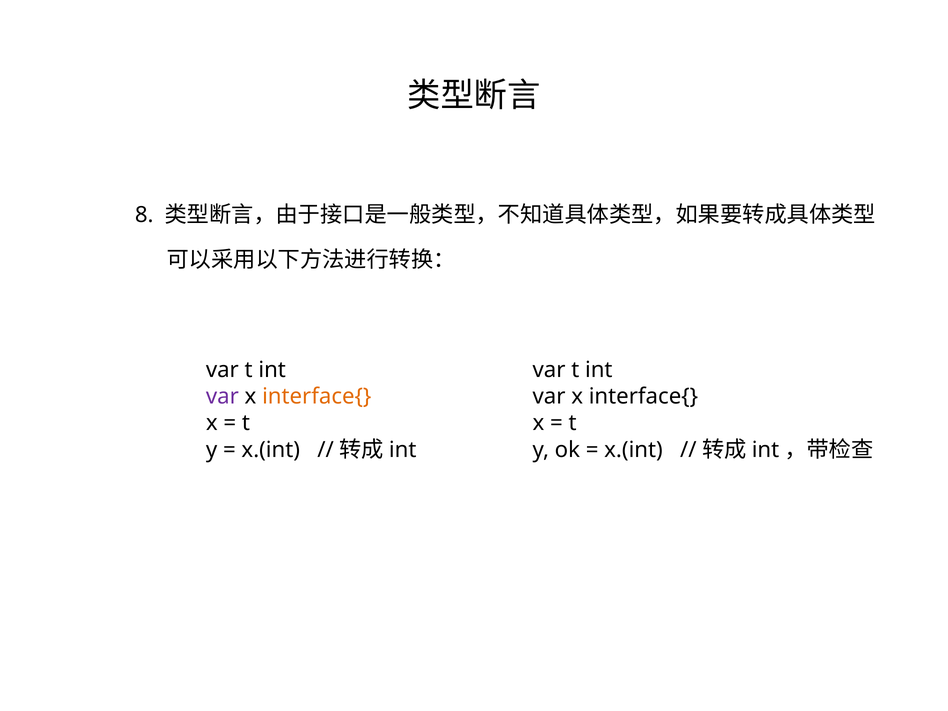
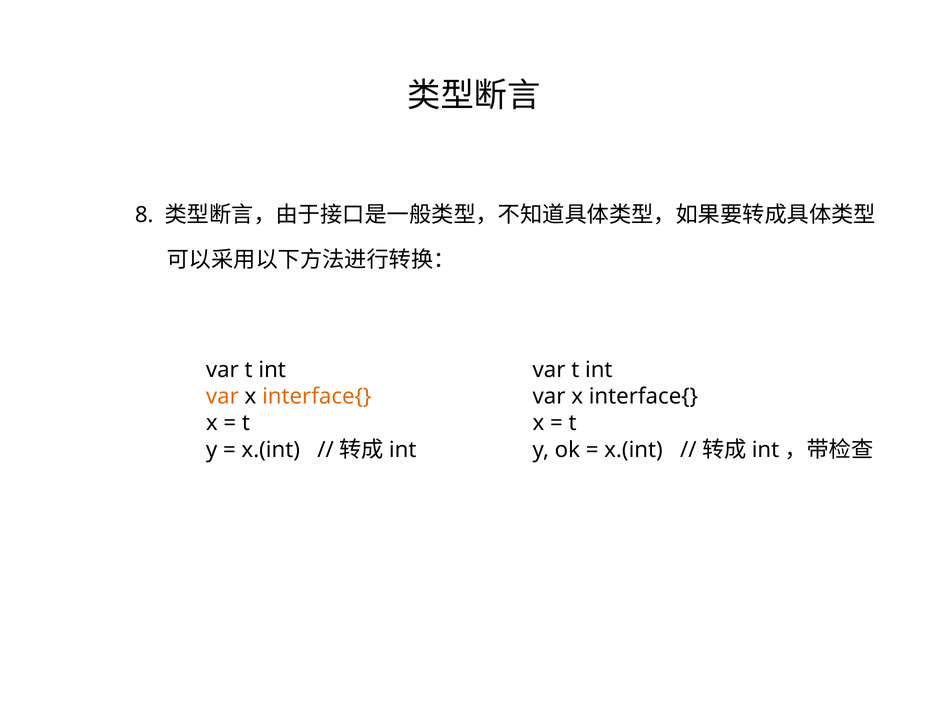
var colour: purple -> orange (222, 396)
